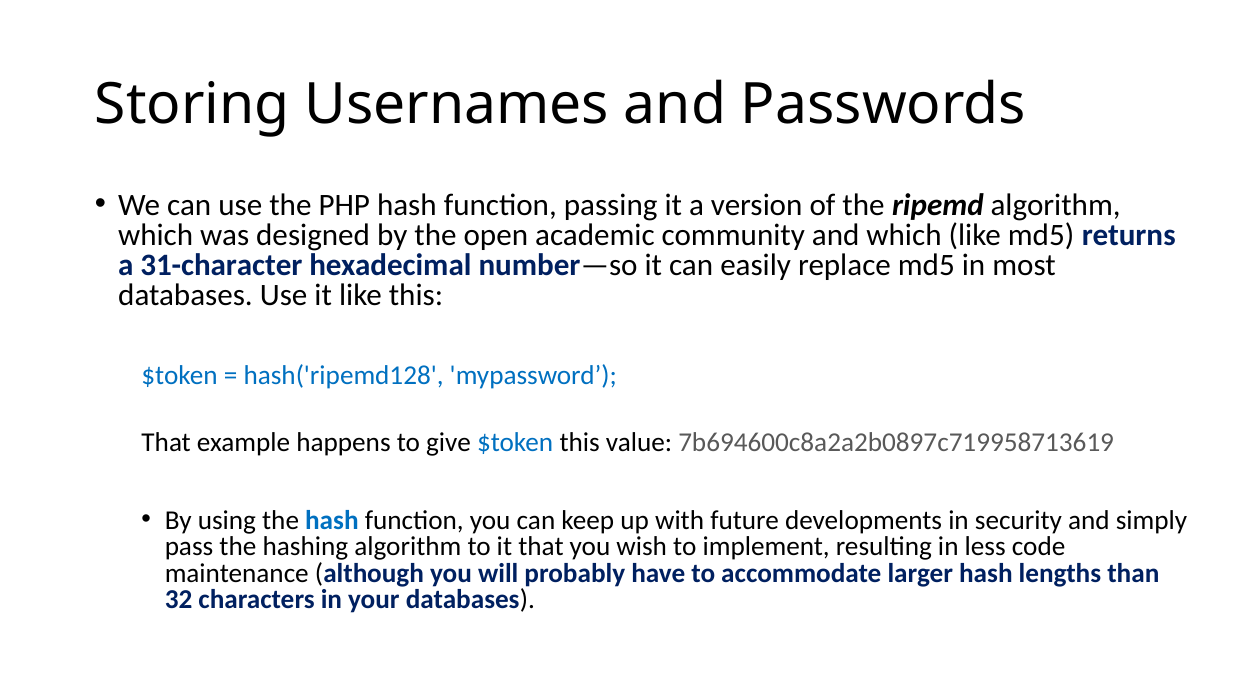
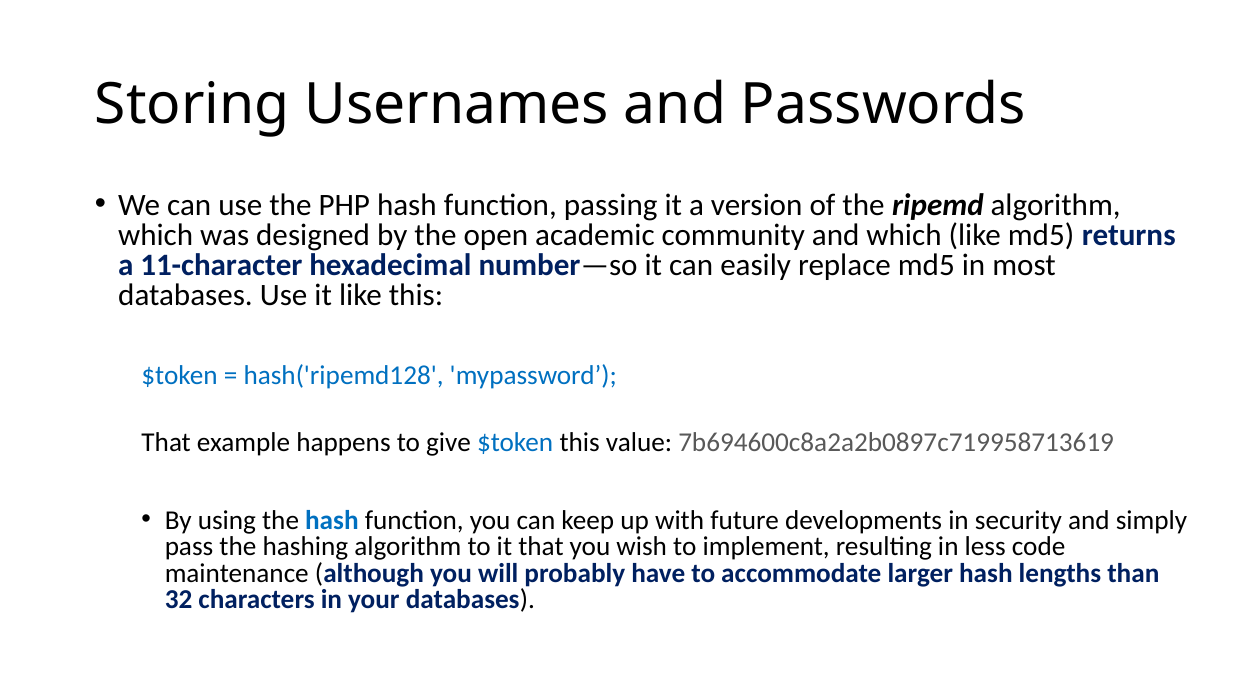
31-character: 31-character -> 11-character (221, 265)
